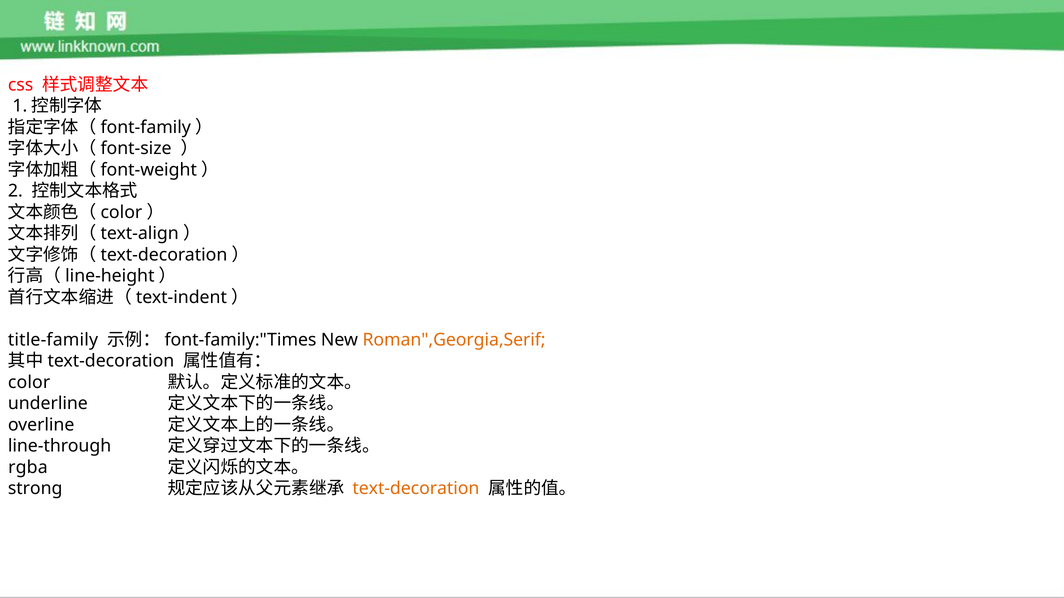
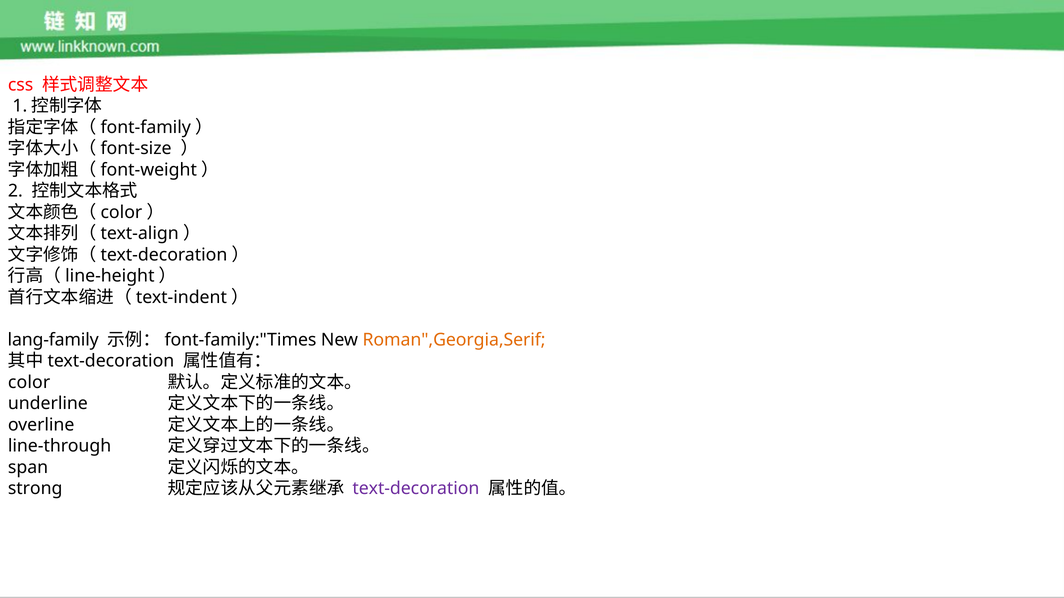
title-family: title-family -> lang-family (53, 340)
rgba: rgba -> span (28, 468)
text-decoration colour: orange -> purple (416, 489)
